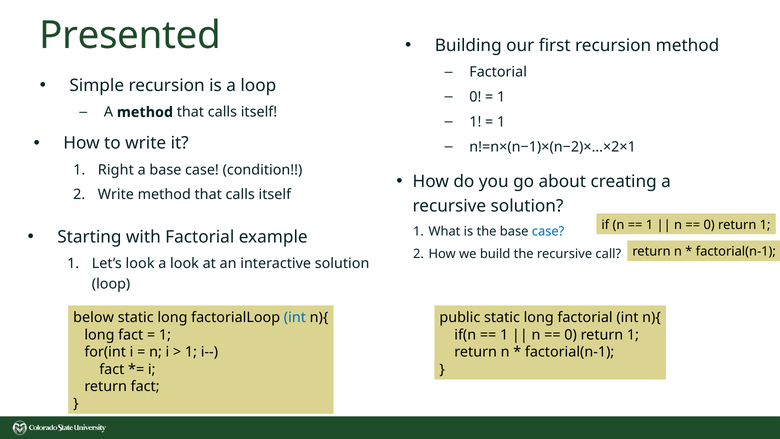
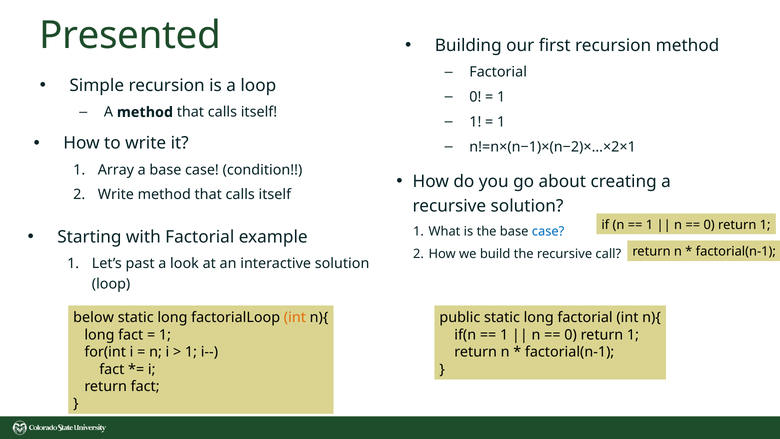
Right: Right -> Array (116, 170)
Let’s look: look -> past (140, 263)
int colour: blue -> orange (295, 317)
